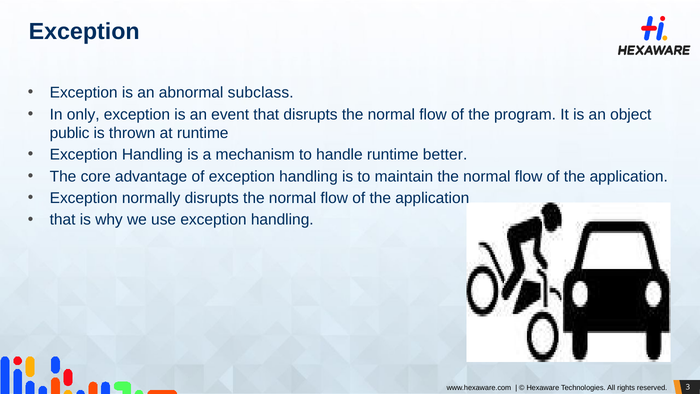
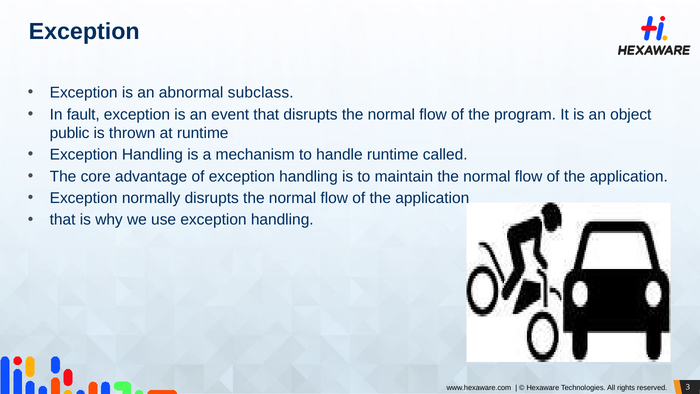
only: only -> fault (83, 114)
better: better -> called (445, 155)
